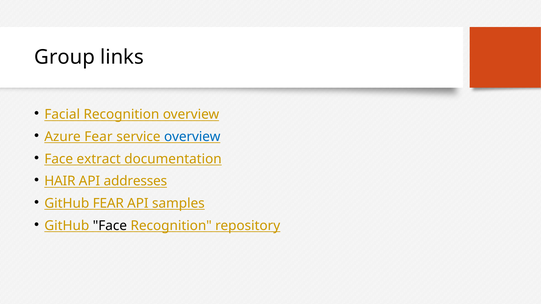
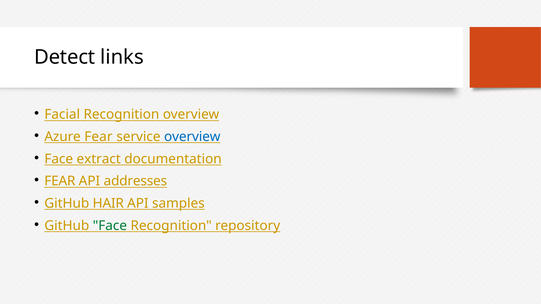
Group: Group -> Detect (65, 57)
HAIR: HAIR -> FEAR (60, 181)
GitHub FEAR: FEAR -> HAIR (108, 204)
Face colour: black -> green (110, 226)
